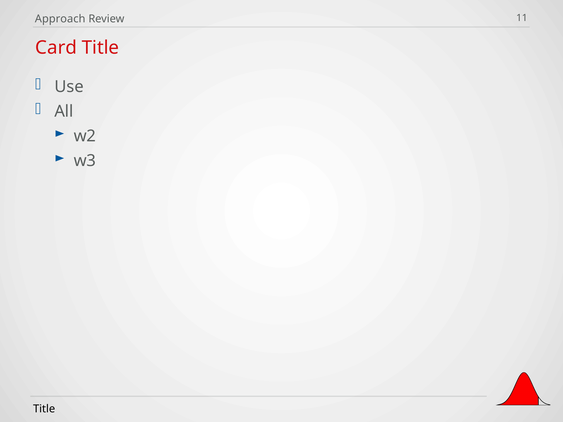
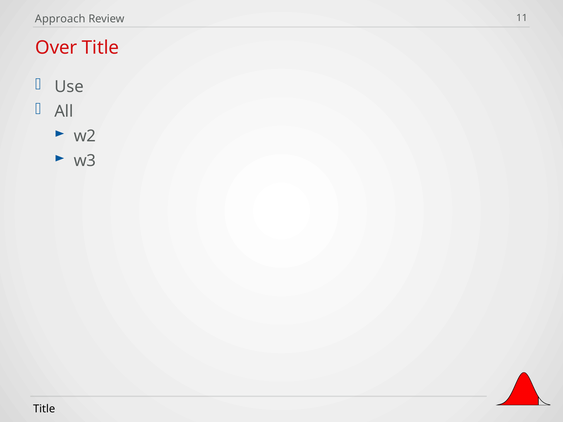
Card: Card -> Over (56, 48)
